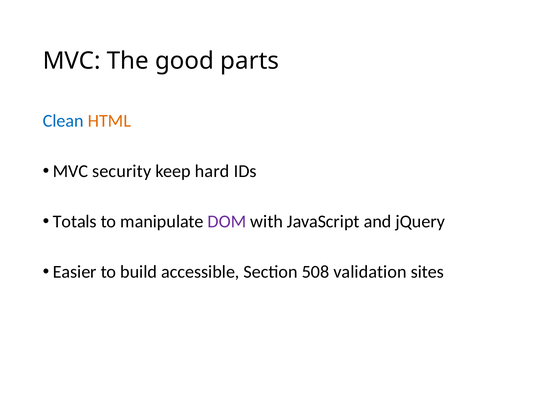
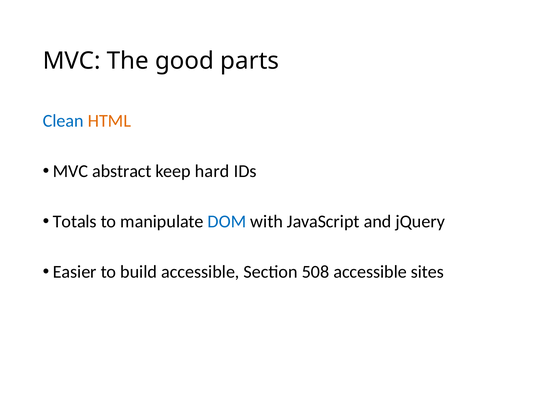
security: security -> abstract (122, 171)
DOM colour: purple -> blue (227, 222)
508 validation: validation -> accessible (370, 272)
